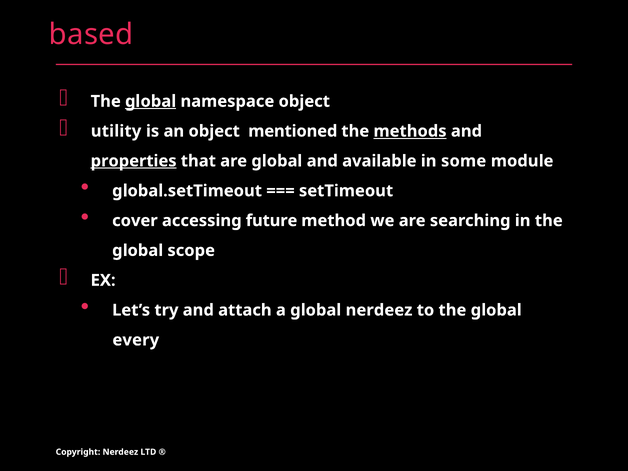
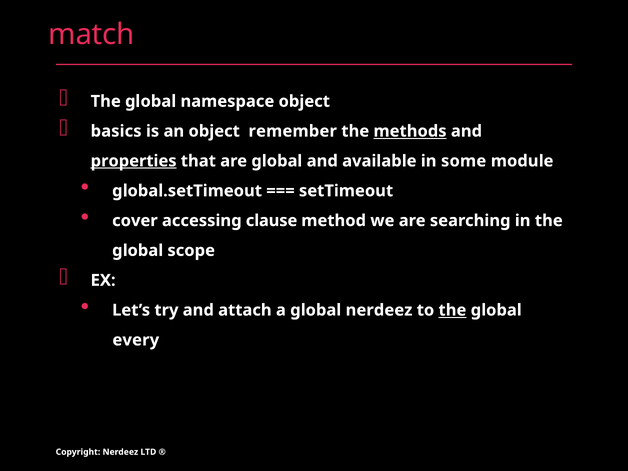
based: based -> match (91, 34)
global underline: present -> none (151, 101)
utility: utility -> basics (116, 131)
mentioned: mentioned -> remember (293, 131)
future: future -> clause (272, 221)
the underline: none -> present (452, 310)
